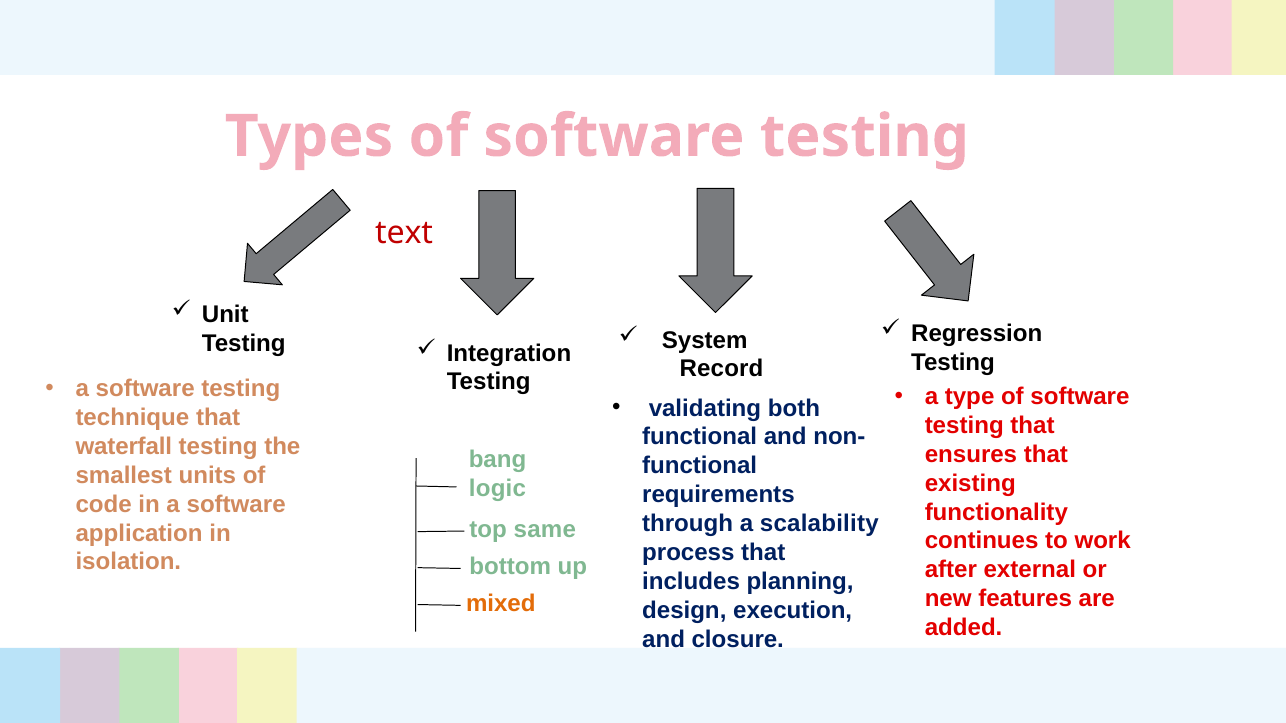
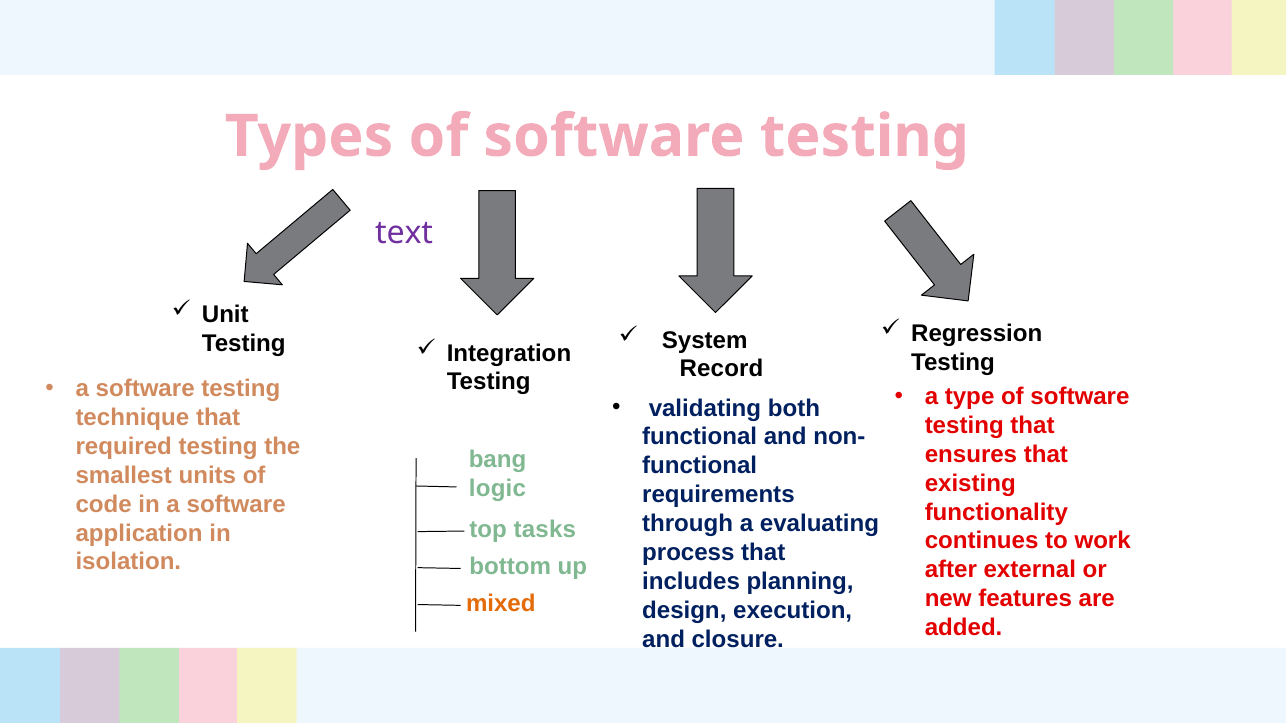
text colour: red -> purple (404, 233)
waterfall: waterfall -> required (124, 447)
scalability: scalability -> evaluating (819, 524)
same: same -> tasks (545, 530)
